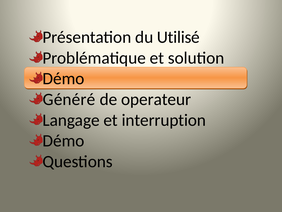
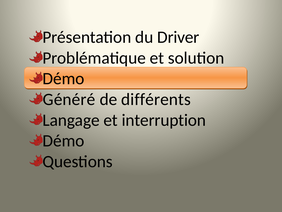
Utilisé: Utilisé -> Driver (178, 37)
operateur: operateur -> différents (156, 99)
